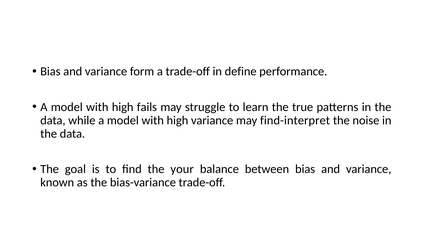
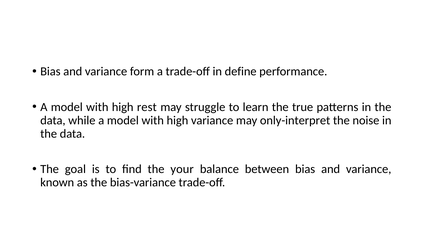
fails: fails -> rest (147, 107)
find-interpret: find-interpret -> only-interpret (295, 121)
